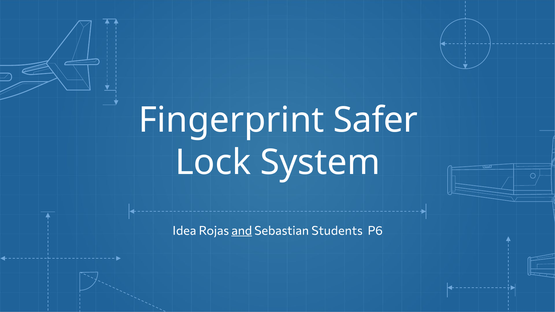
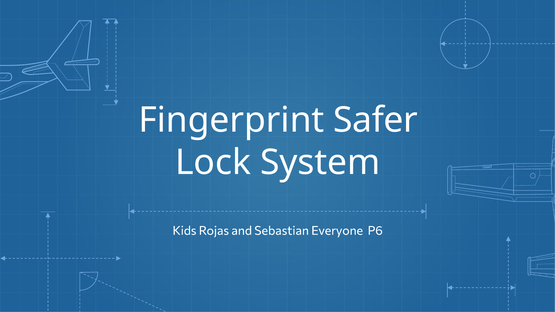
Idea: Idea -> Kids (184, 231)
and underline: present -> none (242, 231)
Students: Students -> Everyone (337, 231)
